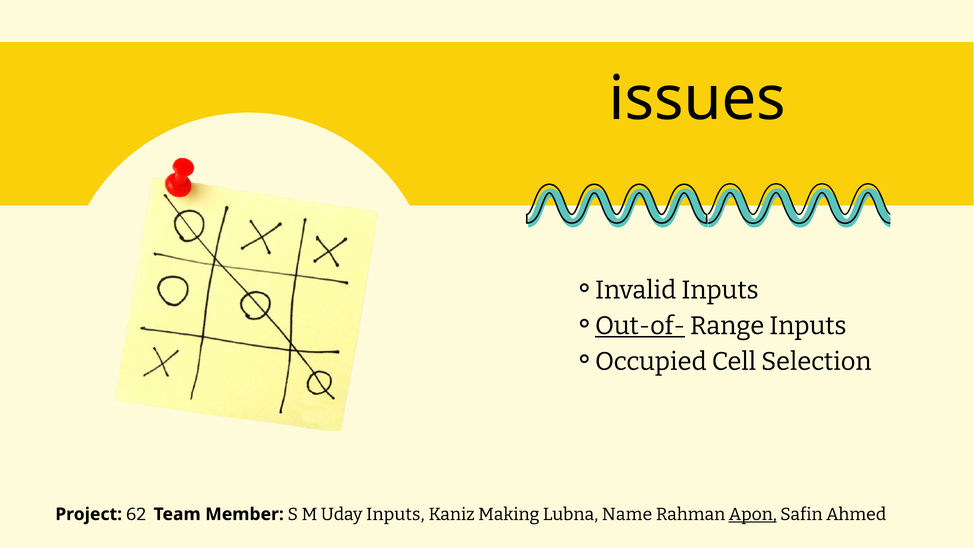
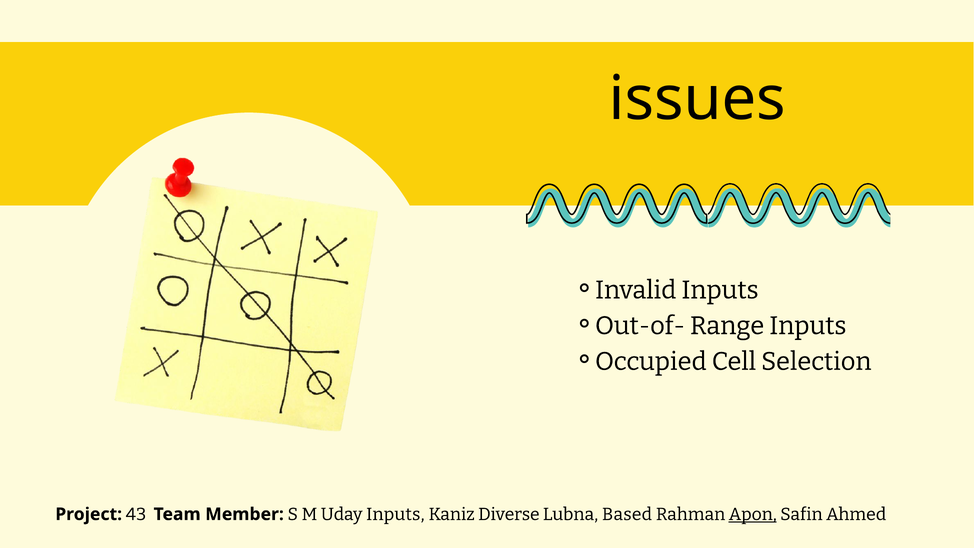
Out-of- underline: present -> none (640, 326)
62: 62 -> 43 (136, 514)
Making: Making -> Diverse (509, 514)
Name: Name -> Based (627, 514)
